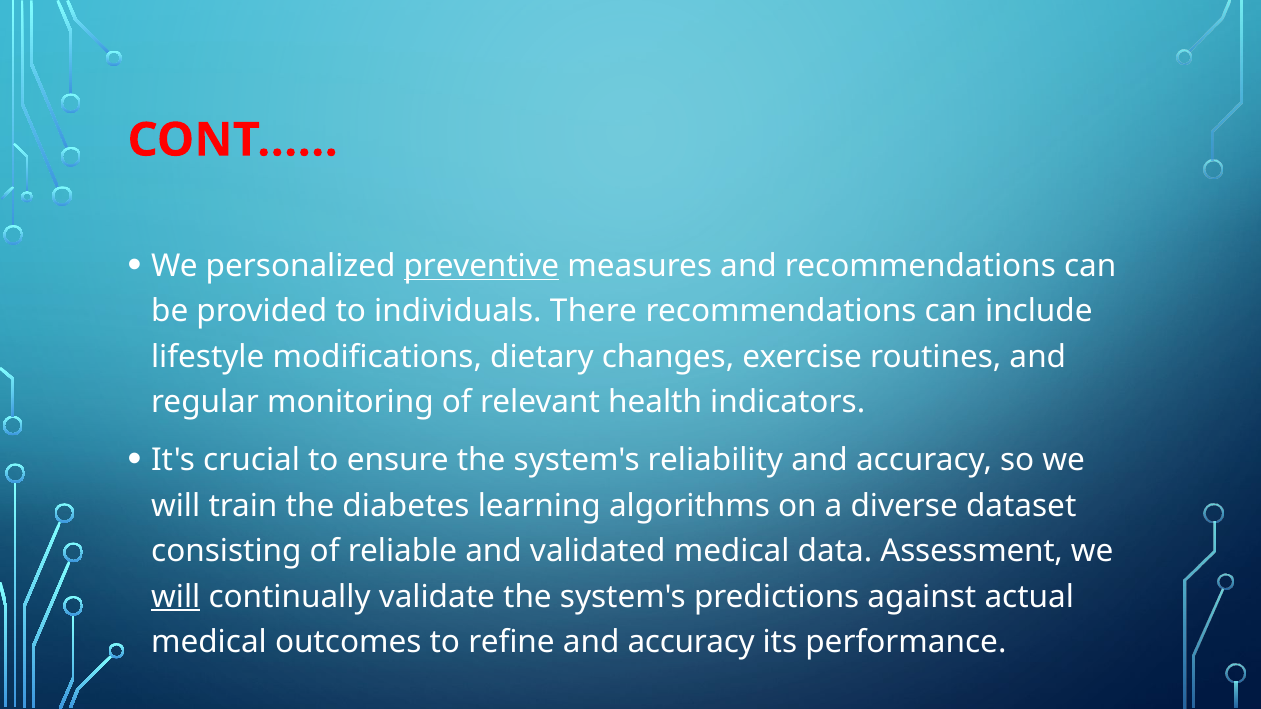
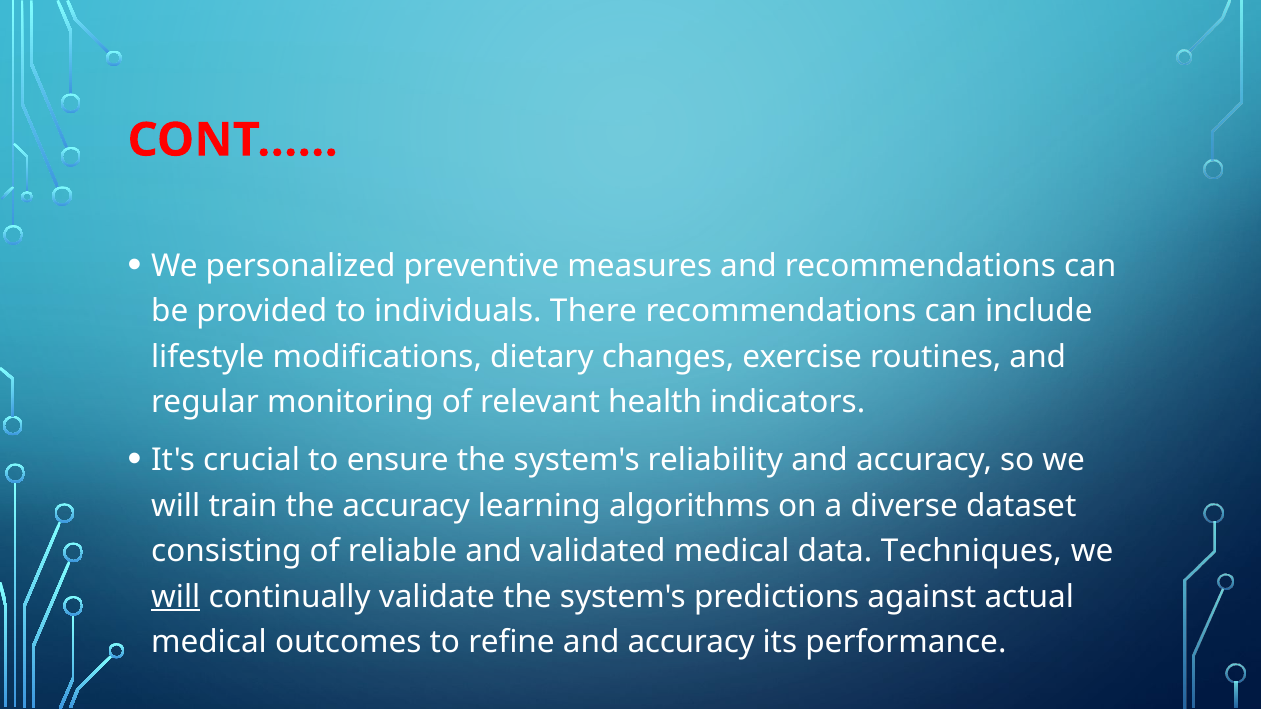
preventive underline: present -> none (481, 266)
the diabetes: diabetes -> accuracy (406, 506)
Assessment: Assessment -> Techniques (971, 552)
